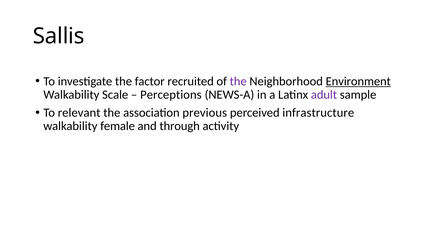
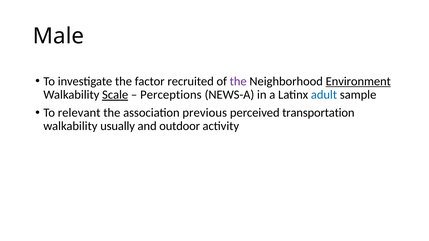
Sallis: Sallis -> Male (58, 36)
Scale underline: none -> present (115, 95)
adult colour: purple -> blue (324, 95)
infrastructure: infrastructure -> transportation (318, 113)
female: female -> usually (118, 126)
through: through -> outdoor (180, 126)
